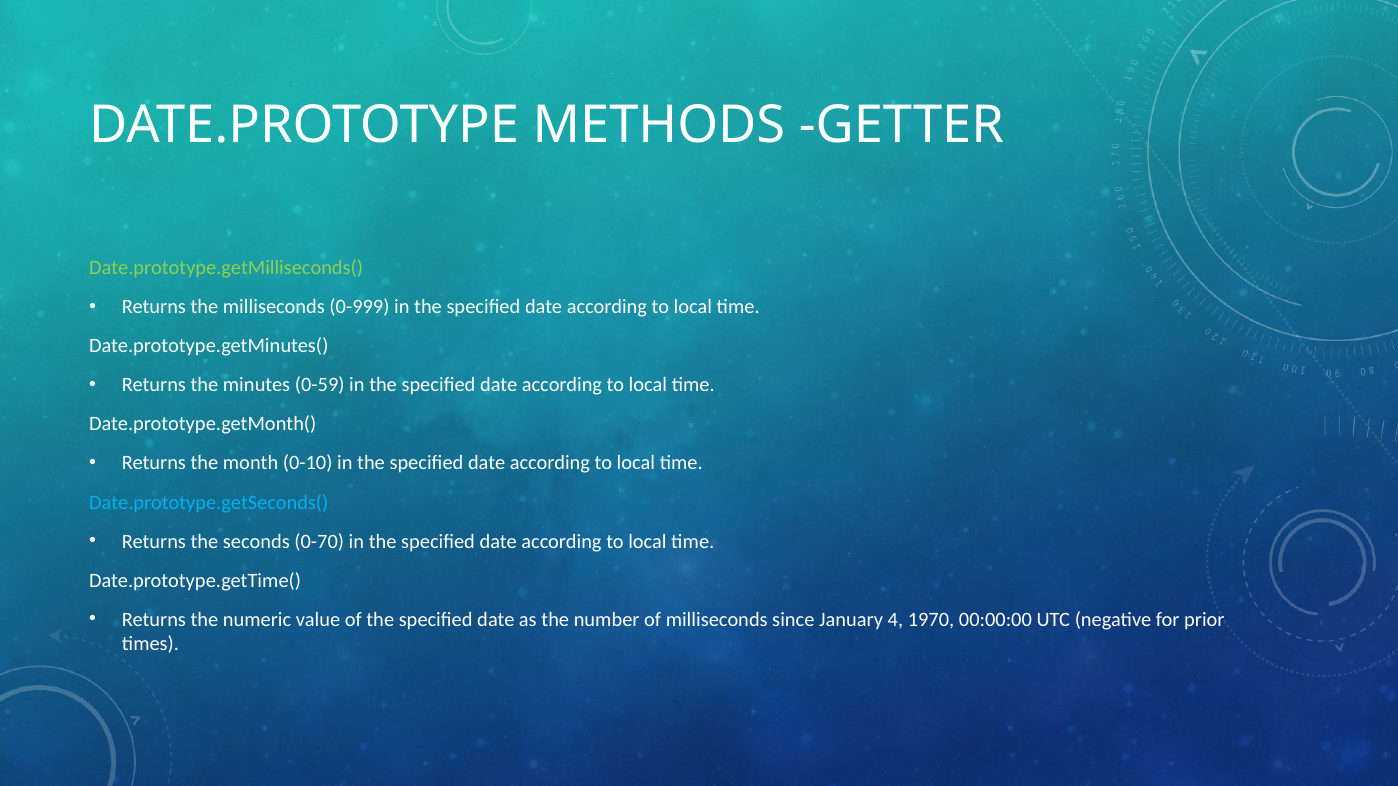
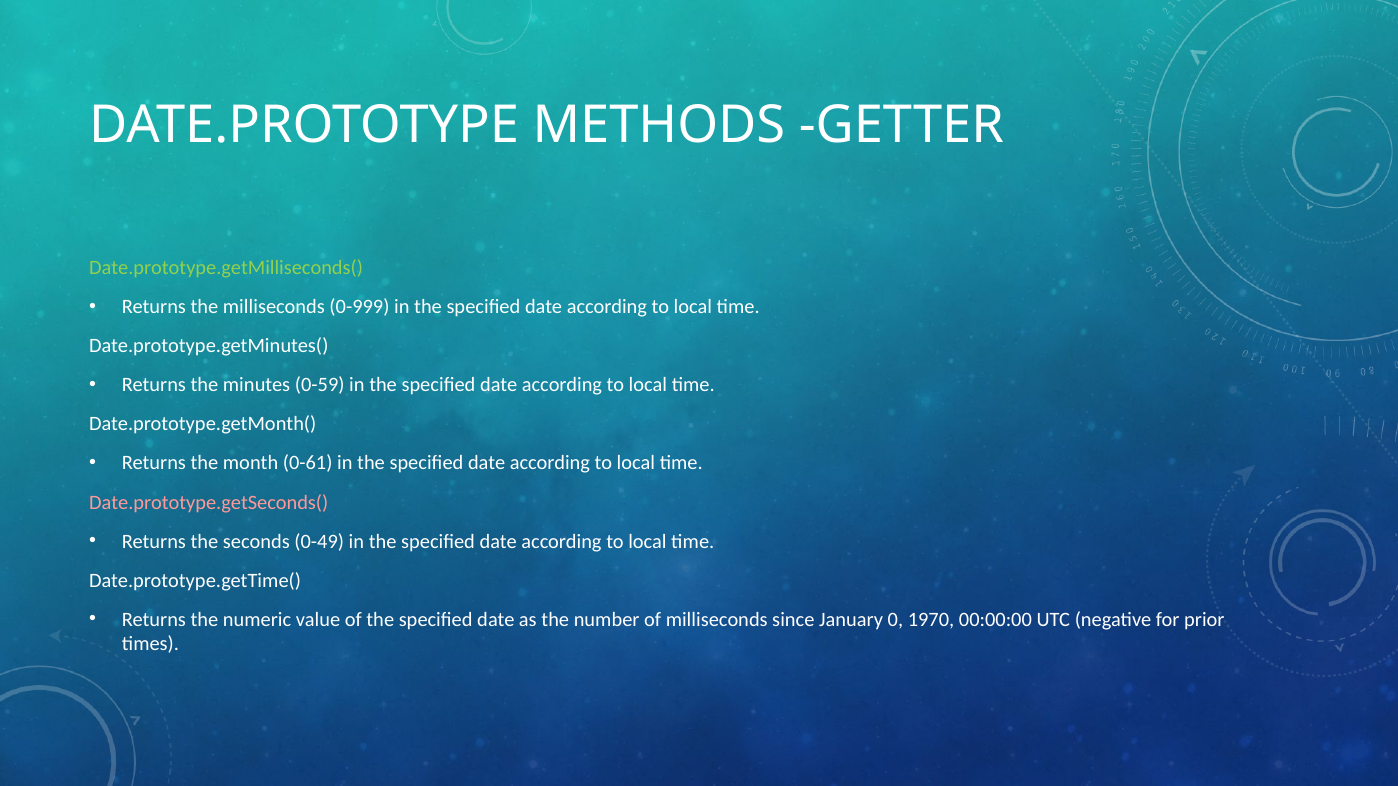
0-10: 0-10 -> 0-61 (308, 463)
Date.prototype.getSeconds( colour: light blue -> pink (209, 503)
0-70: 0-70 -> 0-49 (319, 542)
4: 4 -> 0 (895, 620)
